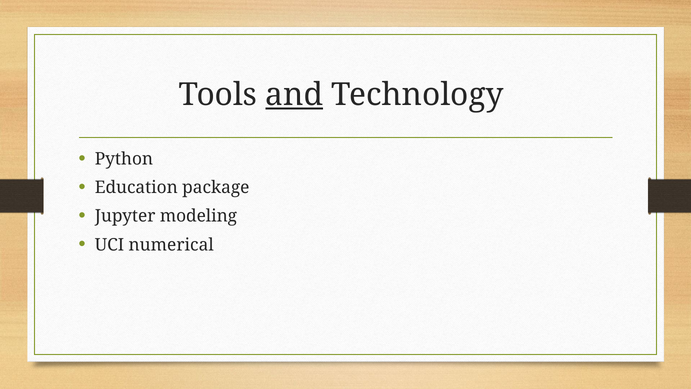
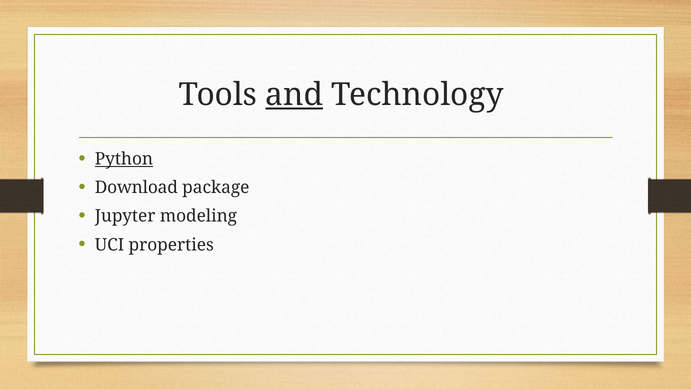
Python underline: none -> present (124, 159)
Education: Education -> Download (136, 188)
numerical: numerical -> properties (171, 245)
